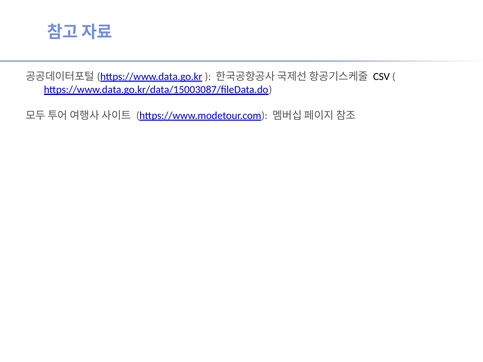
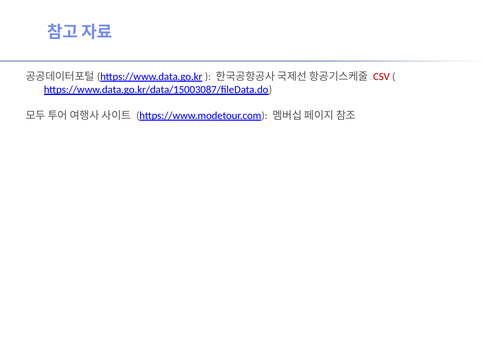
CSV colour: black -> red (381, 77)
